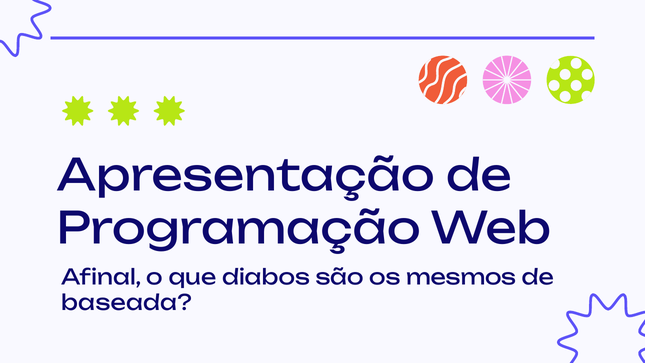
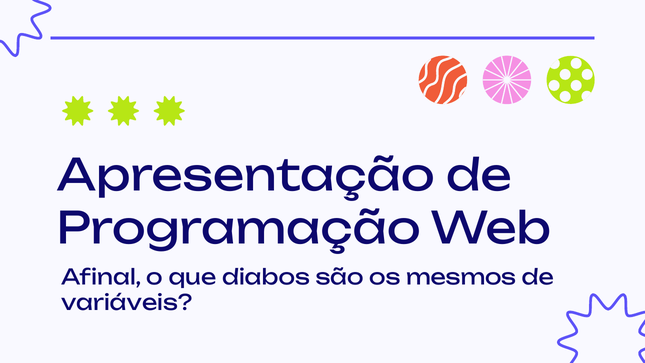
baseada: baseada -> variáveis (127, 303)
